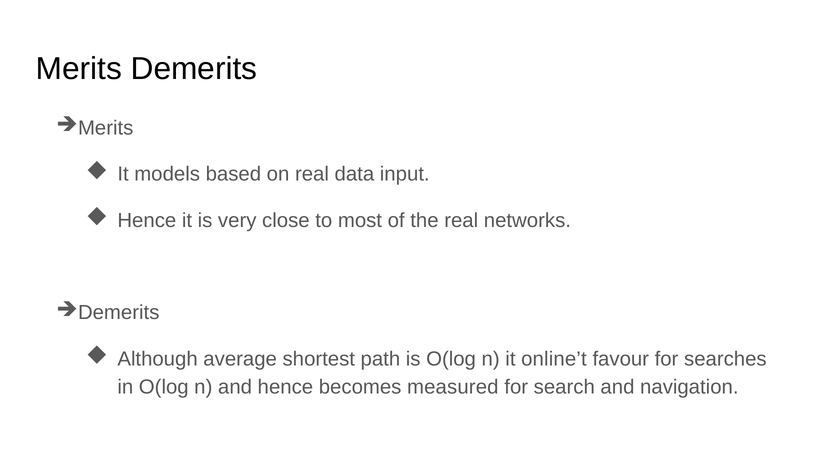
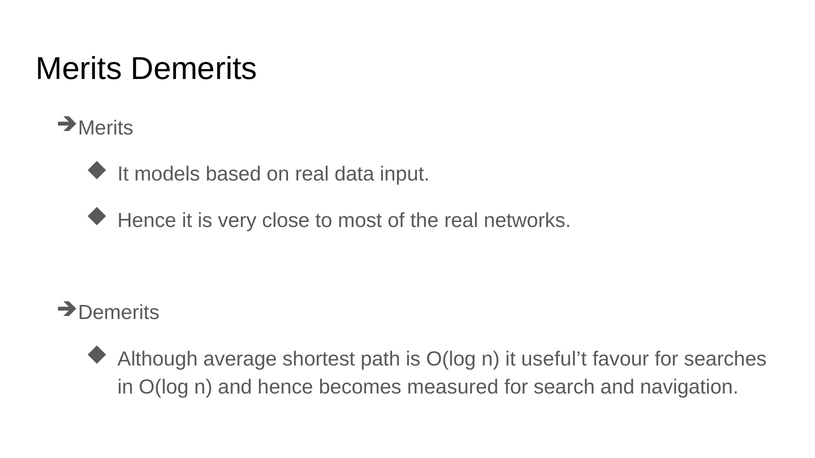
online’t: online’t -> useful’t (554, 359)
